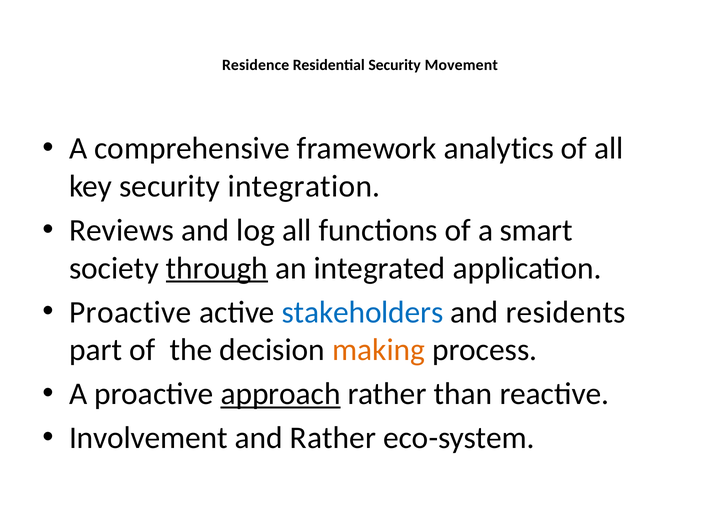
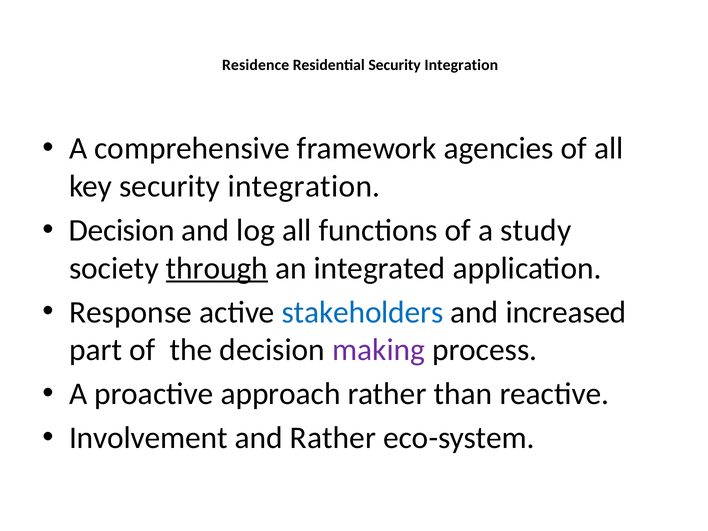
Residential Security Movement: Movement -> Integration (461, 65)
analytics: analytics -> agencies (499, 149)
Reviews: Reviews -> Decision (122, 230)
smart: smart -> study (536, 230)
Proactive: Proactive -> Response (131, 312)
residents: residents -> increased (566, 312)
making colour: orange -> purple (379, 350)
approach underline: present -> none (281, 394)
